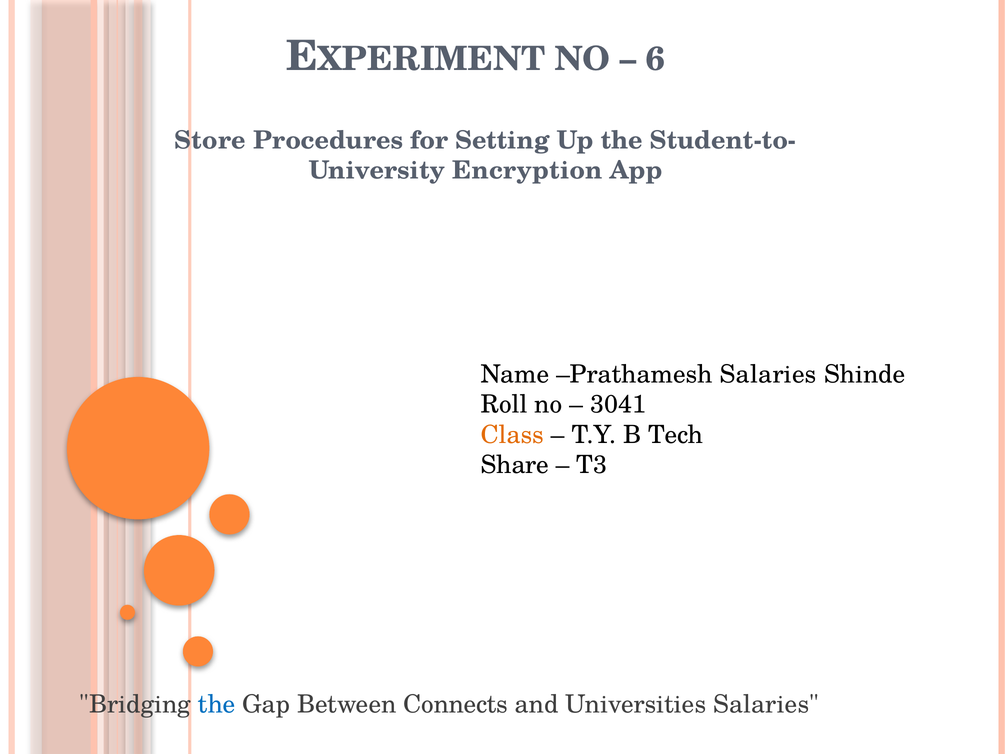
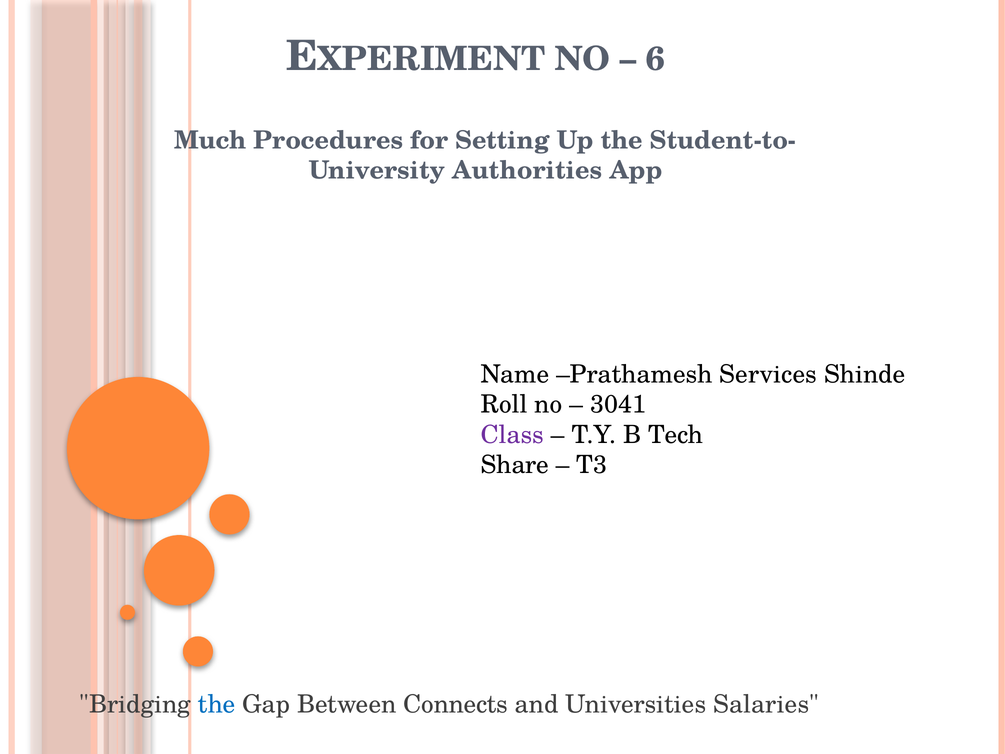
Store: Store -> Much (210, 140)
Encryption: Encryption -> Authorities (527, 171)
Prathamesh Salaries: Salaries -> Services (768, 374)
Class colour: orange -> purple (512, 435)
